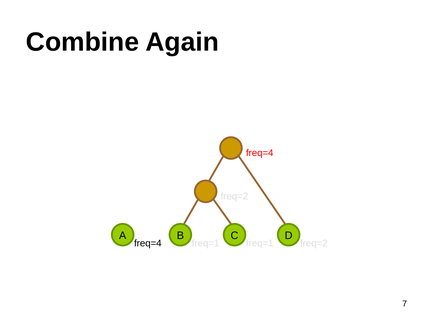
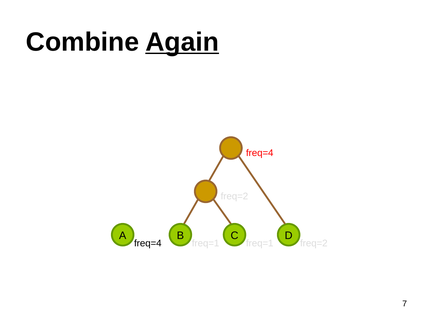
Again underline: none -> present (182, 42)
